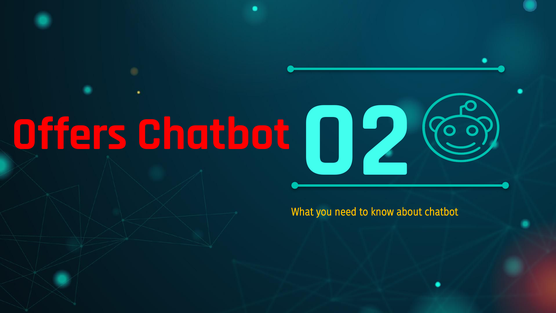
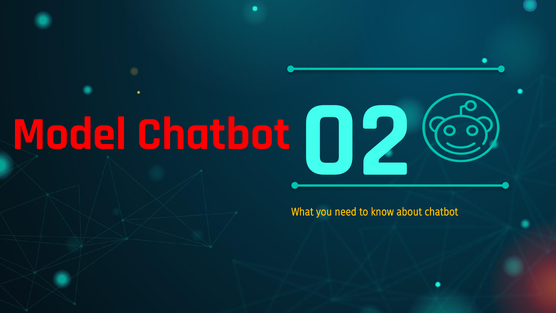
Offers: Offers -> Model (70, 134)
